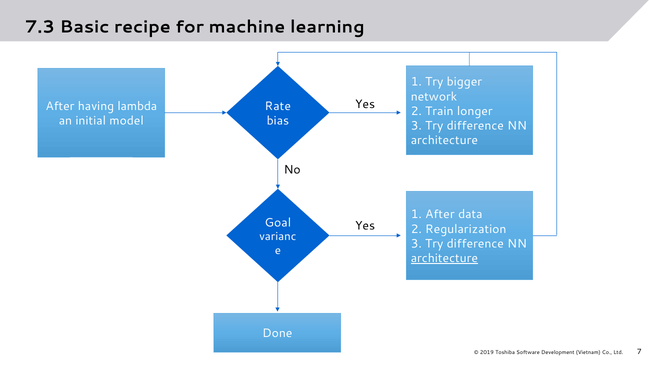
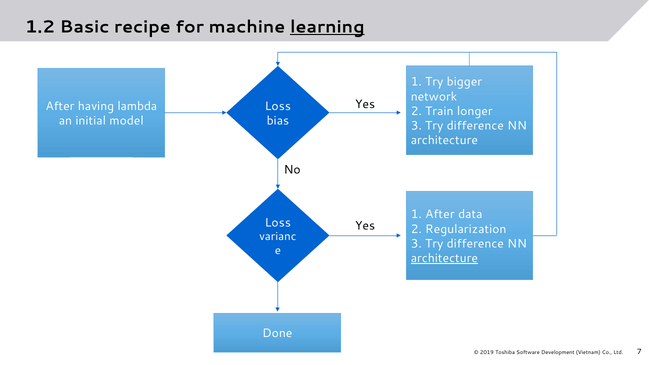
7.3: 7.3 -> 1.2 (40, 27)
learning underline: none -> present (327, 27)
Rate: Rate -> Loss (278, 106)
Goal: Goal -> Loss (278, 223)
